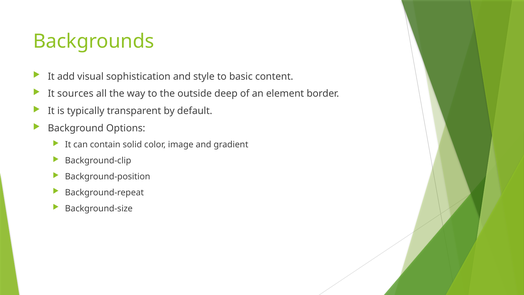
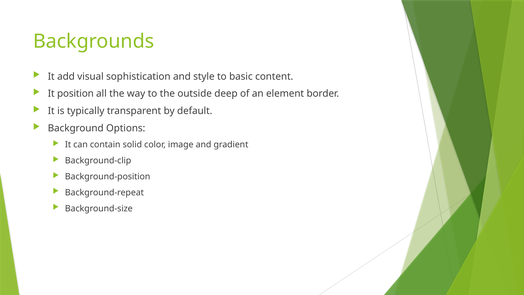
sources: sources -> position (75, 94)
